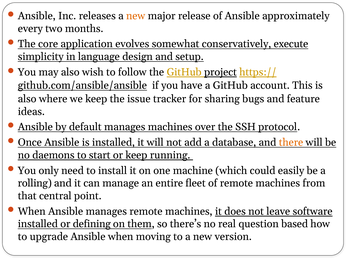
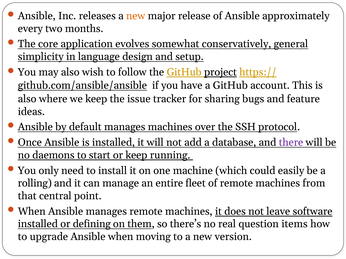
execute: execute -> general (291, 44)
there colour: orange -> purple (291, 143)
based: based -> items (295, 224)
